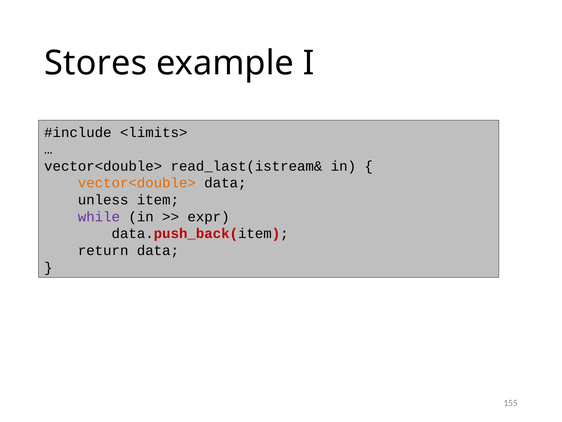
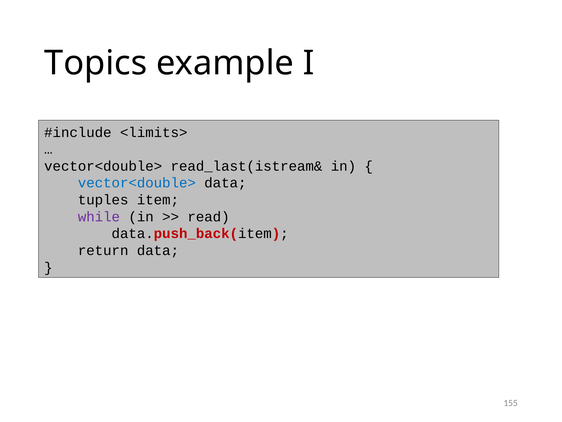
Stores: Stores -> Topics (96, 63)
vector<double> colour: orange -> blue (137, 183)
unless: unless -> tuples (103, 200)
expr: expr -> read (209, 217)
